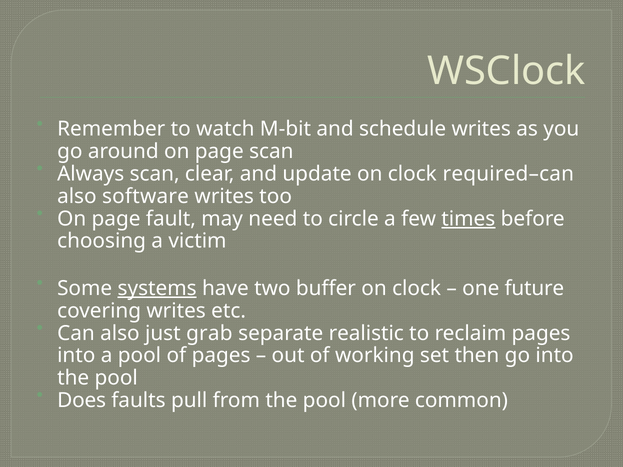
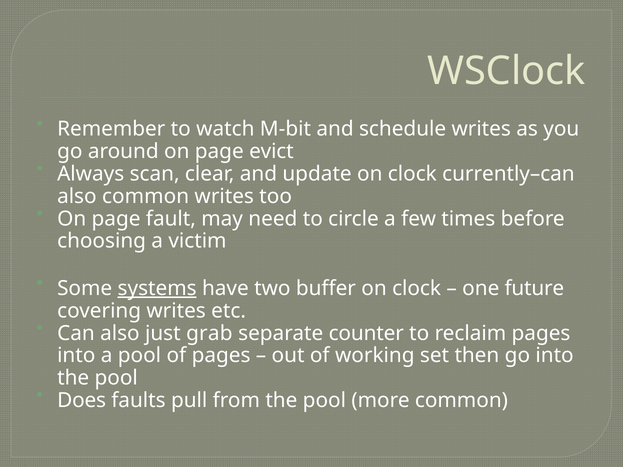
page scan: scan -> evict (271, 152)
required–can: required–can -> currently–can (508, 174)
also software: software -> common (146, 196)
times underline: present -> none (468, 219)
realistic: realistic -> counter (366, 333)
